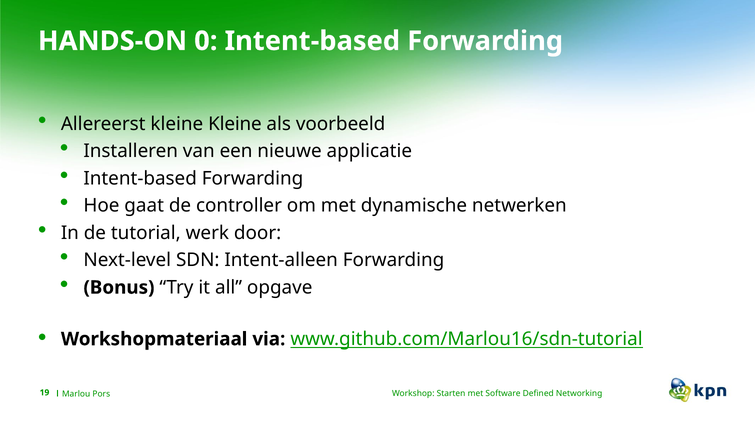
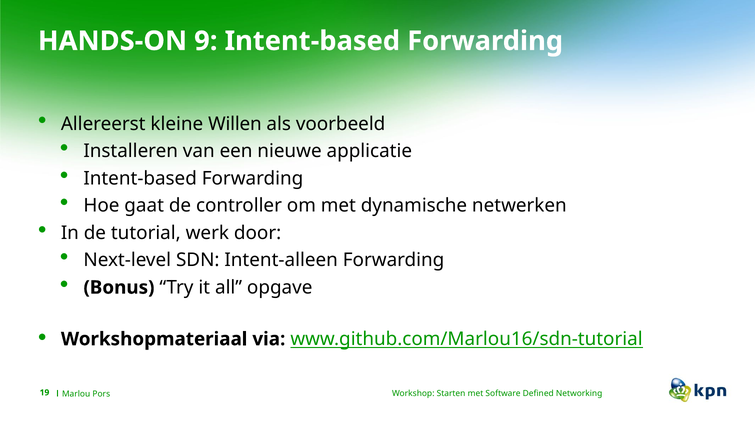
0: 0 -> 9 (206, 41)
kleine Kleine: Kleine -> Willen (235, 124)
